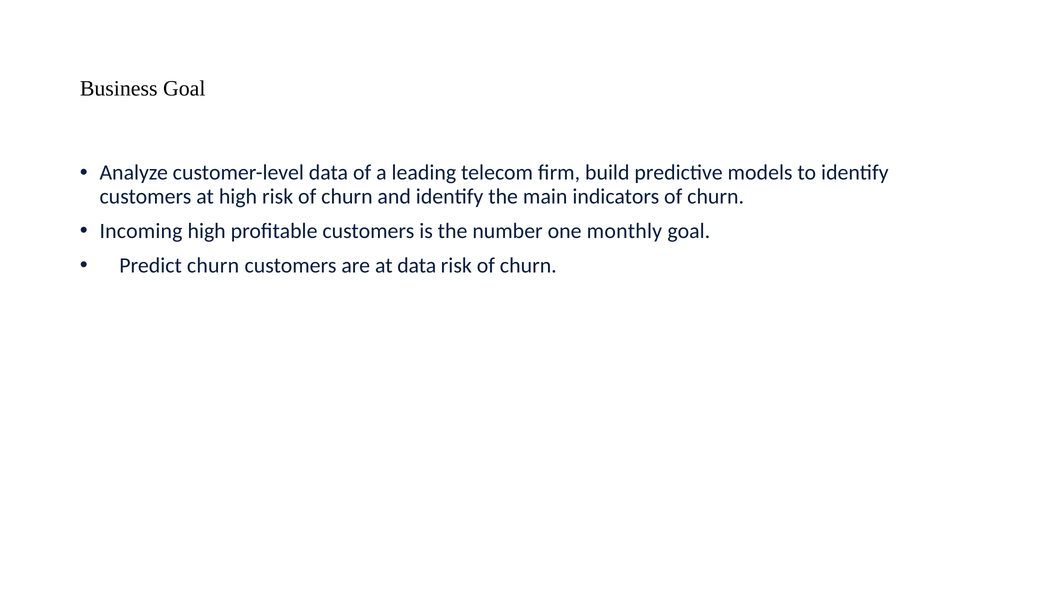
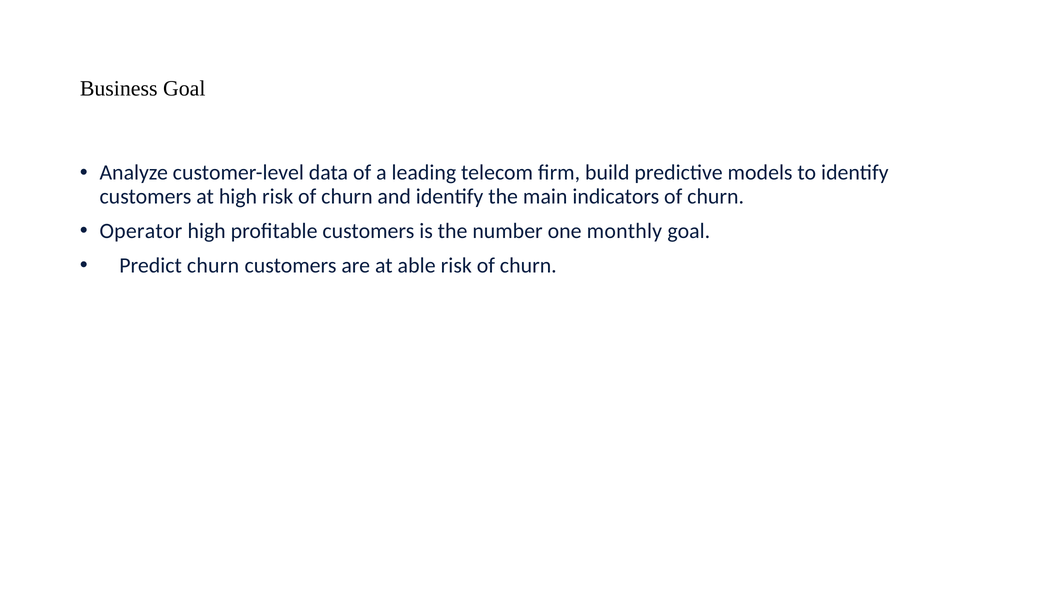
Incoming: Incoming -> Operator (141, 231)
at data: data -> able (417, 265)
